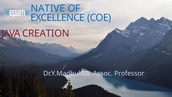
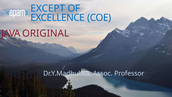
NATIVE: NATIVE -> EXCEPT (48, 8)
CREATION: CREATION -> ORIGINAL (46, 33)
